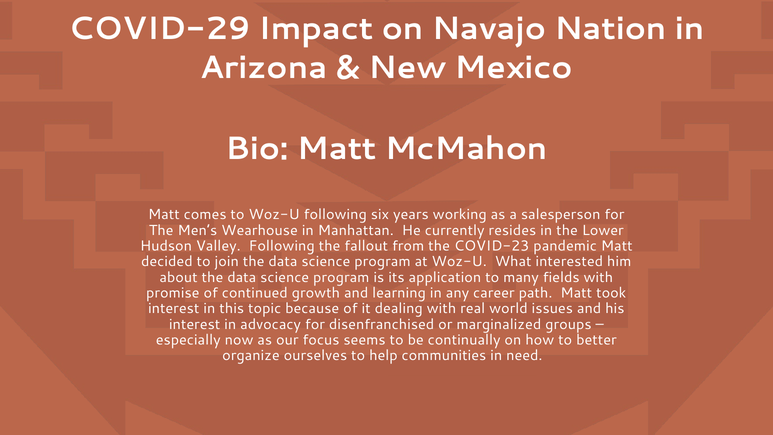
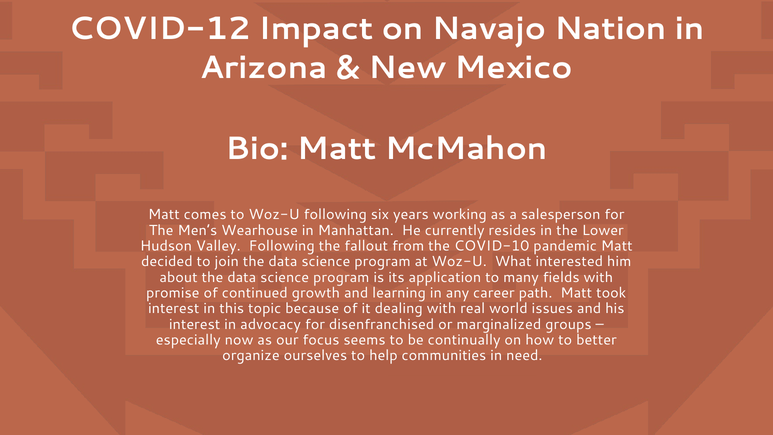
COVID-29: COVID-29 -> COVID-12 (160, 29)
COVID-23: COVID-23 -> COVID-10 (492, 246)
